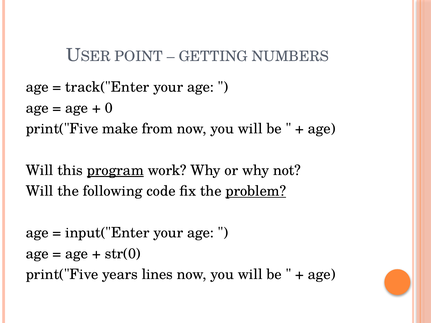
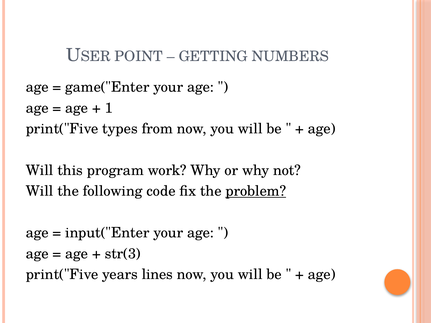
track("Enter: track("Enter -> game("Enter (107, 87)
0: 0 -> 1 (109, 108)
make: make -> types (120, 129)
program underline: present -> none (115, 171)
str(0: str(0 -> str(3 (123, 254)
